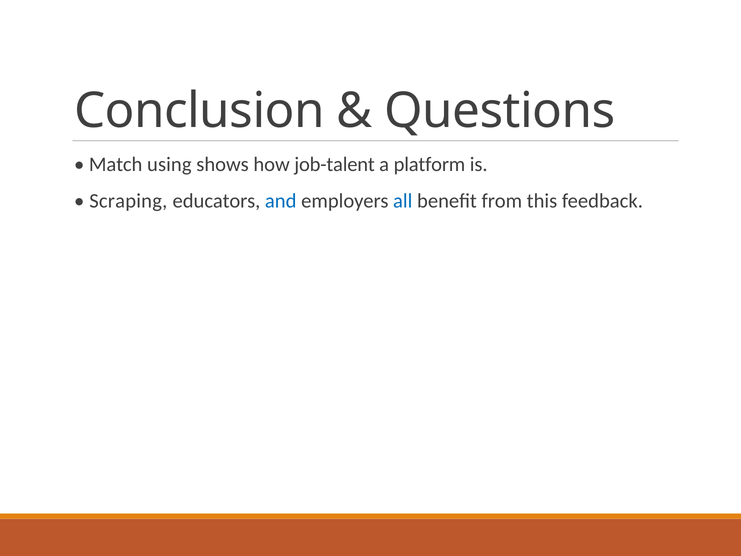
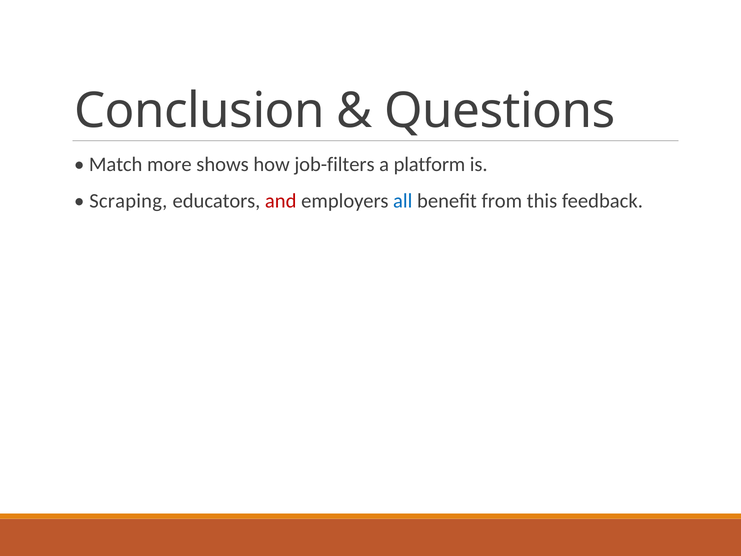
using: using -> more (169, 164)
job-talent: job-talent -> job-filters (335, 164)
and colour: blue -> red (281, 201)
